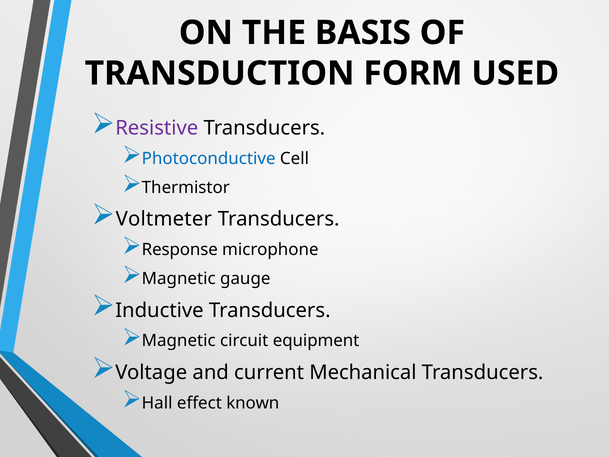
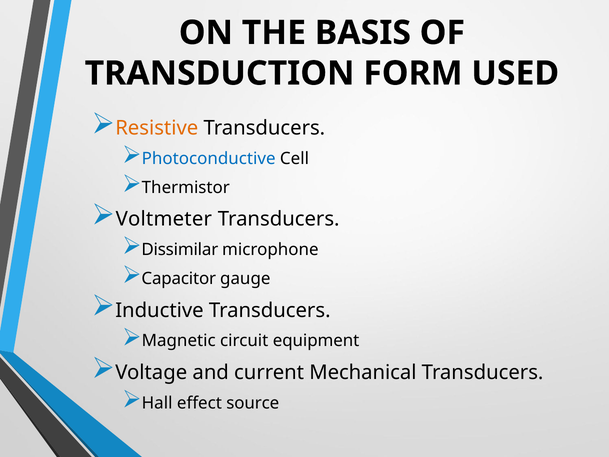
Resistive colour: purple -> orange (157, 128)
Response: Response -> Dissimilar (180, 250)
Magnetic: Magnetic -> Capacitor (179, 278)
known: known -> source (253, 403)
